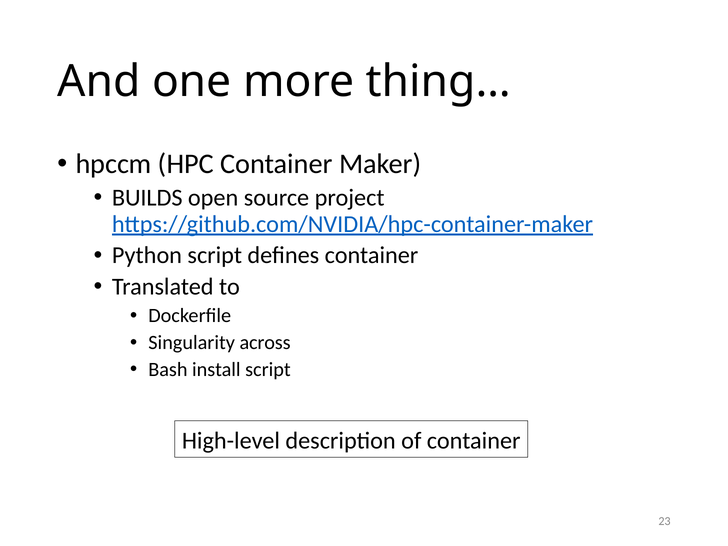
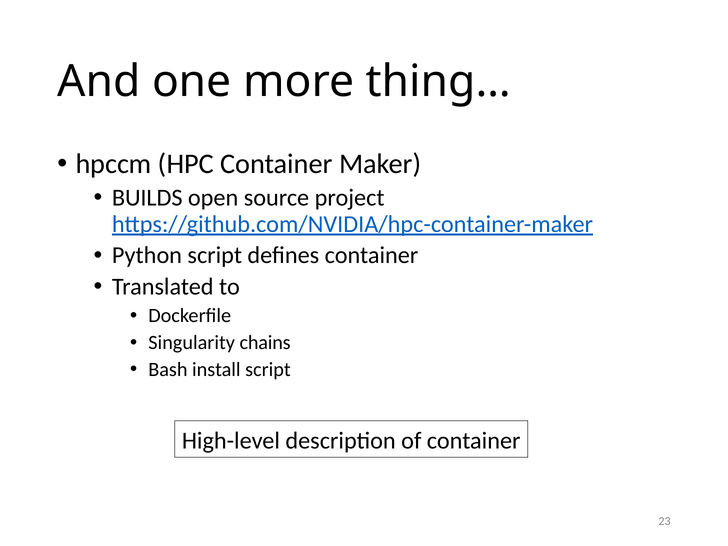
across: across -> chains (265, 343)
